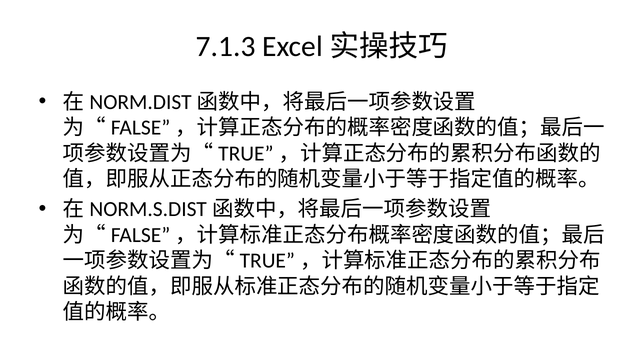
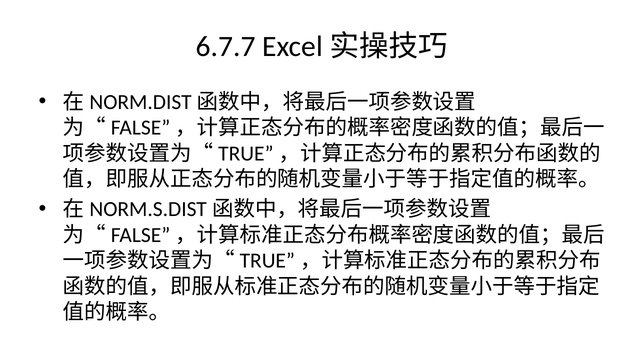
7.1.3: 7.1.3 -> 6.7.7 (226, 47)
